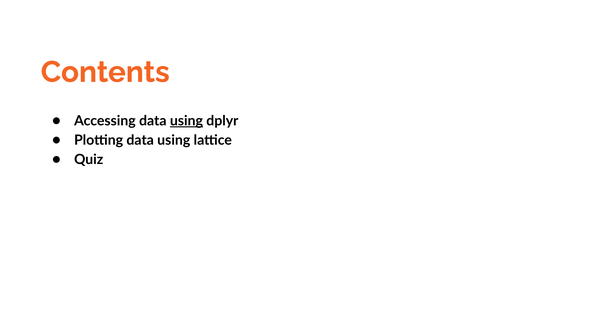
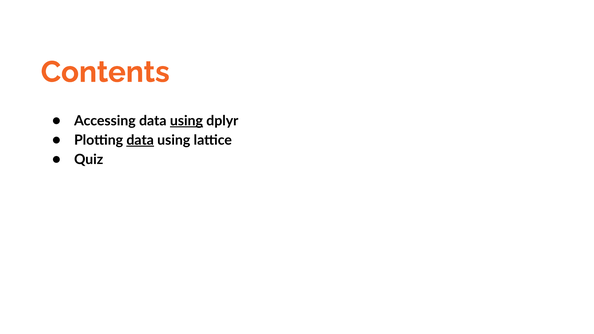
data underline: none -> present (140, 140)
